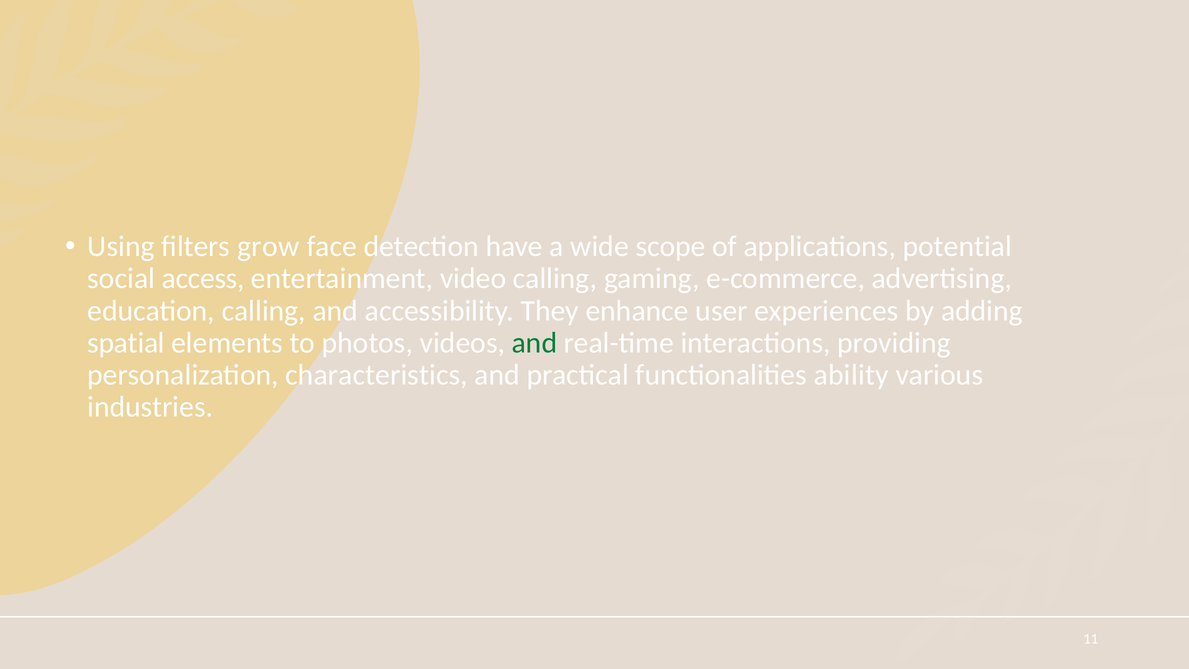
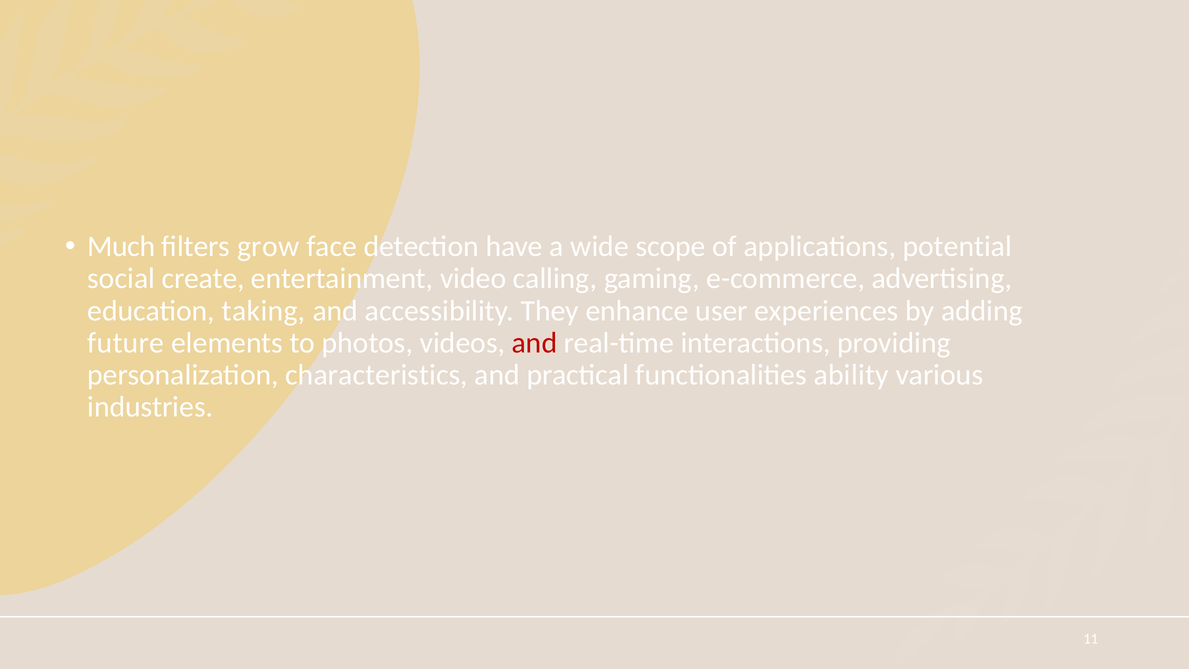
Using: Using -> Much (121, 246)
access: access -> create (203, 279)
education calling: calling -> taking (264, 311)
spatial: spatial -> future (126, 343)
and colour: green -> red (534, 343)
